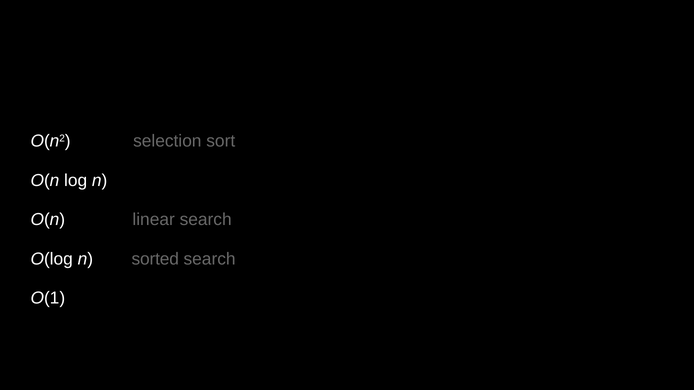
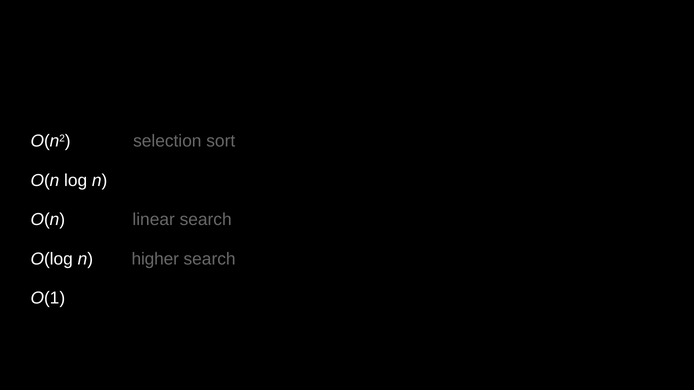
sorted: sorted -> higher (155, 259)
